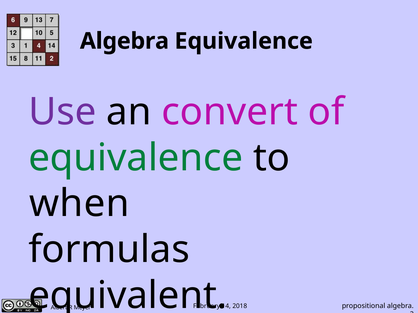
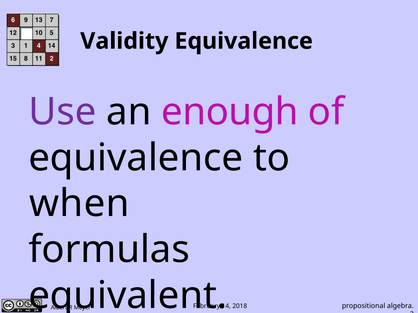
Algebra: Algebra -> Validity (124, 41)
convert: convert -> enough (230, 112)
equivalence colour: green -> black (136, 158)
